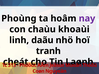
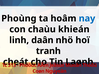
nay colour: purple -> blue (87, 19)
khoaùi: khoaùi -> khieán (74, 29)
daãu: daãu -> daân (42, 40)
